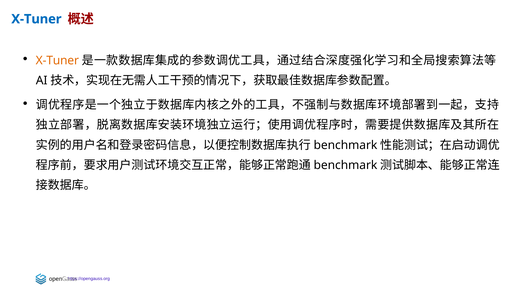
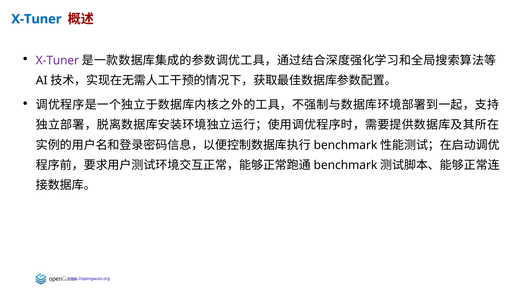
X-Tuner colour: orange -> purple (57, 60)
